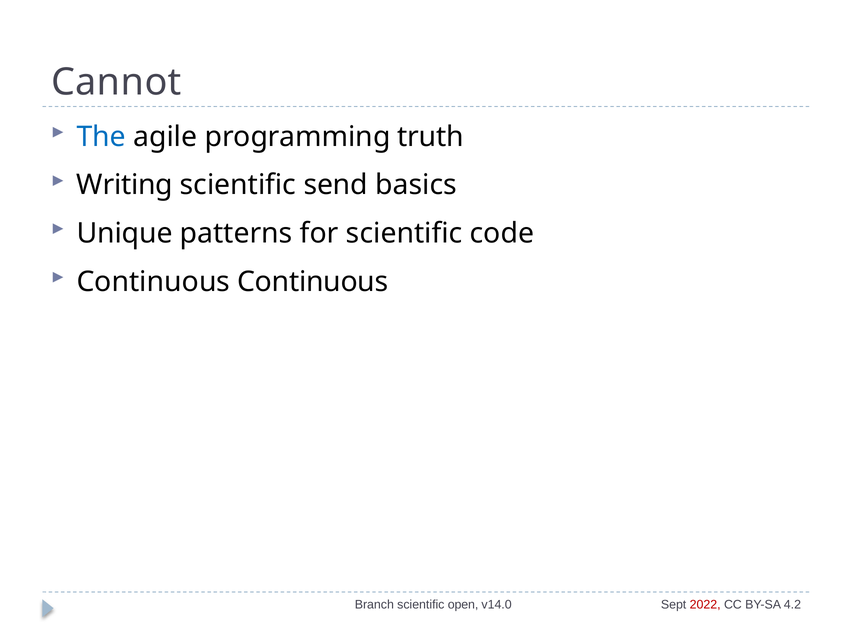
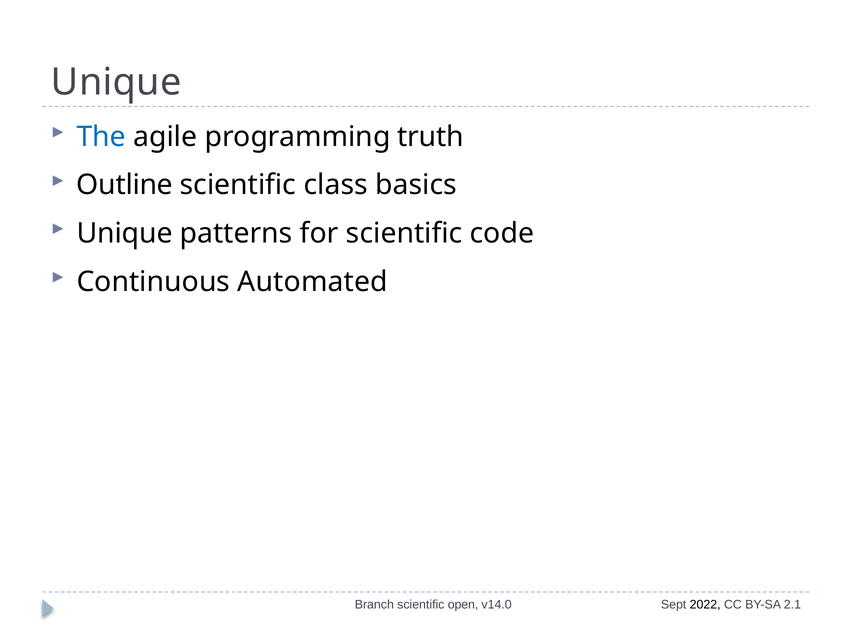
Cannot: Cannot -> Unique (116, 82)
Writing: Writing -> Outline (125, 185)
send: send -> class (336, 185)
Continuous Continuous: Continuous -> Automated (313, 282)
2022 colour: red -> black (705, 605)
4.2: 4.2 -> 2.1 (792, 605)
